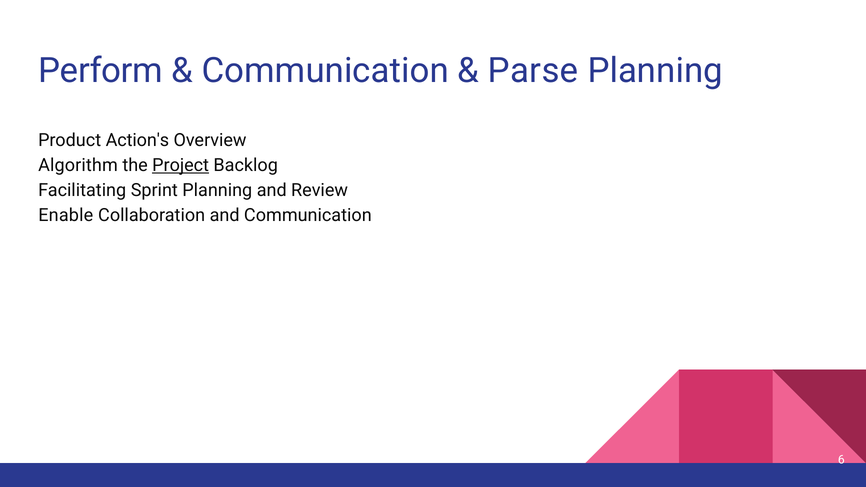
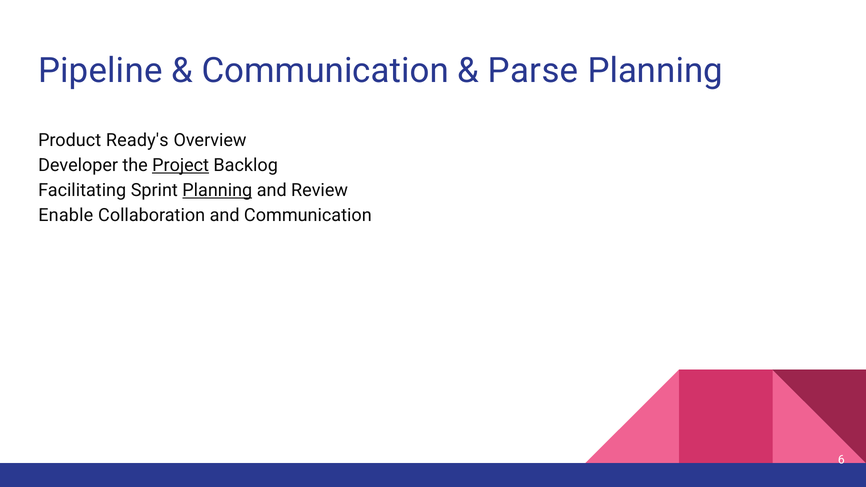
Perform: Perform -> Pipeline (100, 71)
Action's: Action's -> Ready's (137, 140)
Algorithm: Algorithm -> Developer (78, 165)
Planning underline: none -> present (217, 190)
